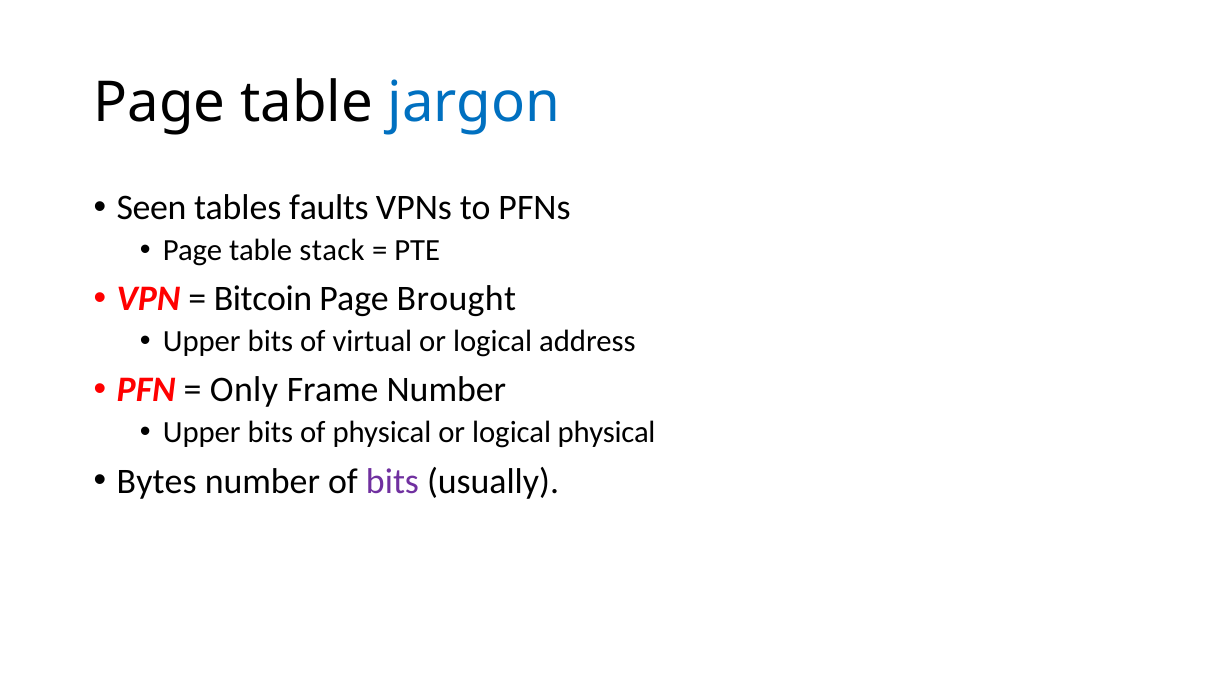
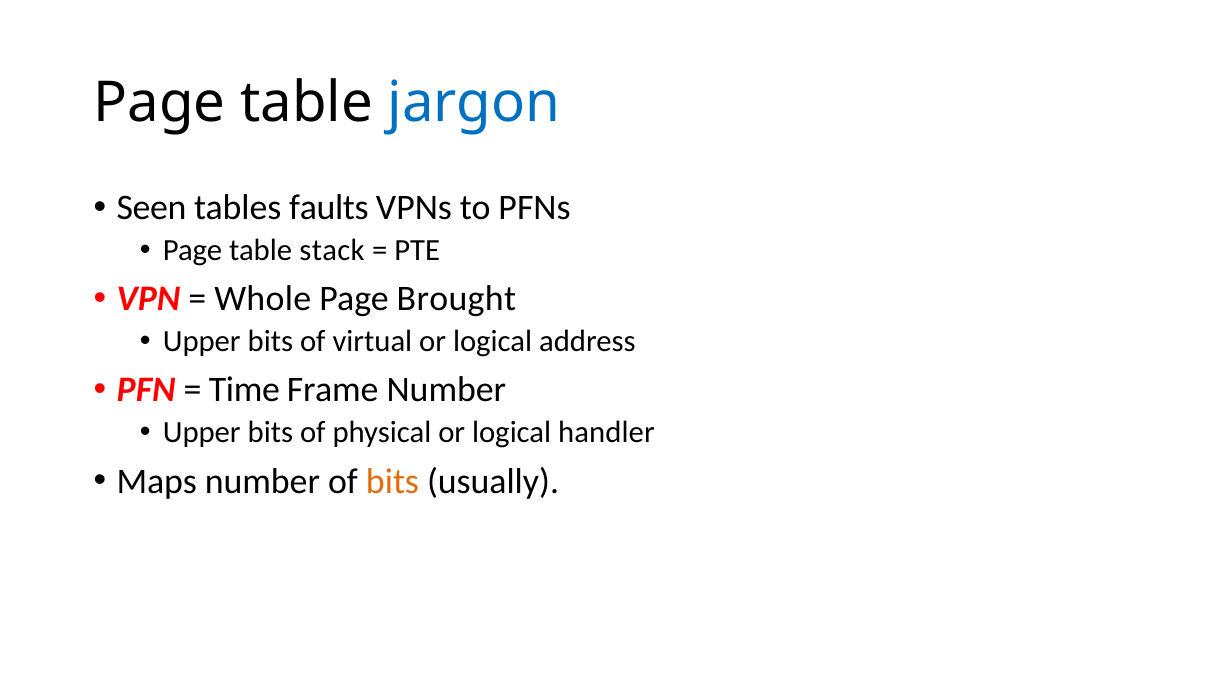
Bitcoin: Bitcoin -> Whole (263, 299)
Only: Only -> Time (244, 390)
logical physical: physical -> handler (606, 432)
Bytes: Bytes -> Maps (157, 481)
bits colour: purple -> orange (392, 481)
